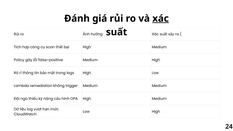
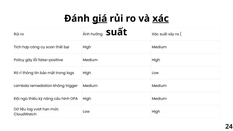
giá underline: none -> present (100, 19)
